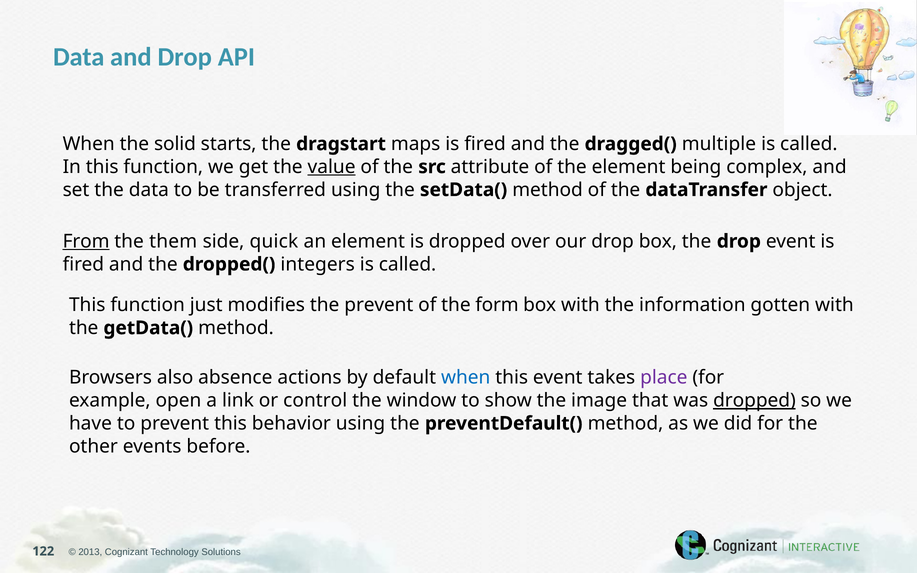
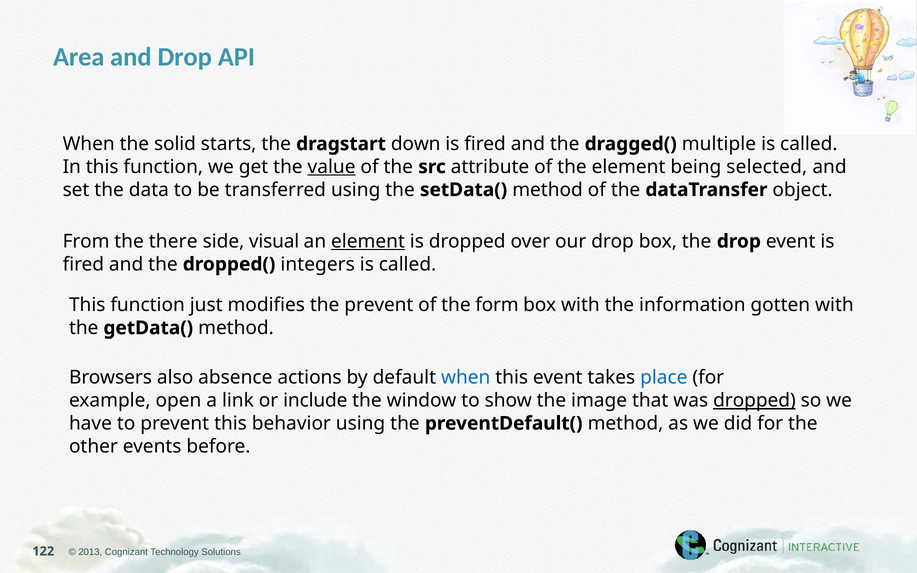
Data: Data -> Area (79, 57)
maps: maps -> down (416, 144)
complex: complex -> selected (767, 167)
From underline: present -> none (86, 241)
them: them -> there (173, 241)
quick: quick -> visual (274, 241)
element underline: none -> present (368, 241)
place colour: purple -> blue (664, 378)
control: control -> include (315, 401)
